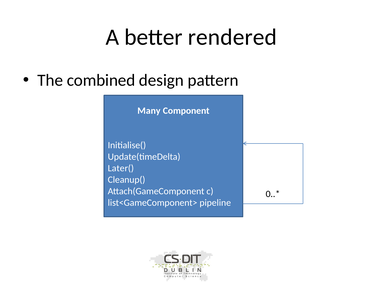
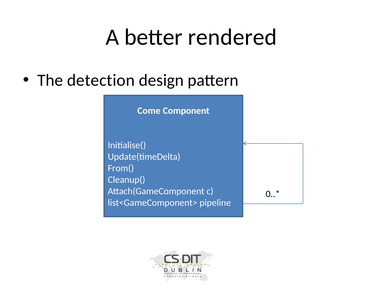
combined: combined -> detection (101, 80)
Many: Many -> Come (149, 111)
Later(: Later( -> From( (121, 168)
